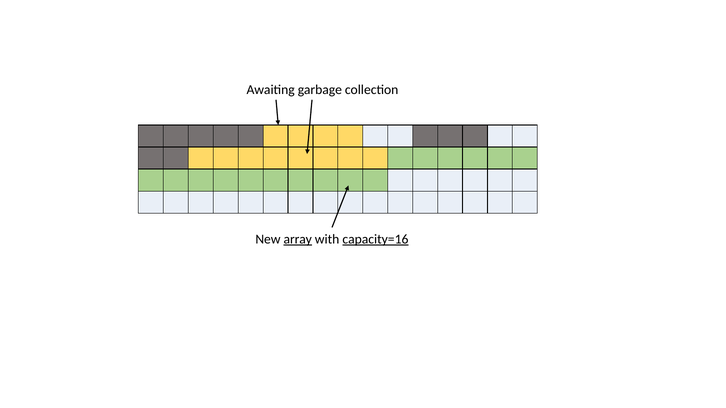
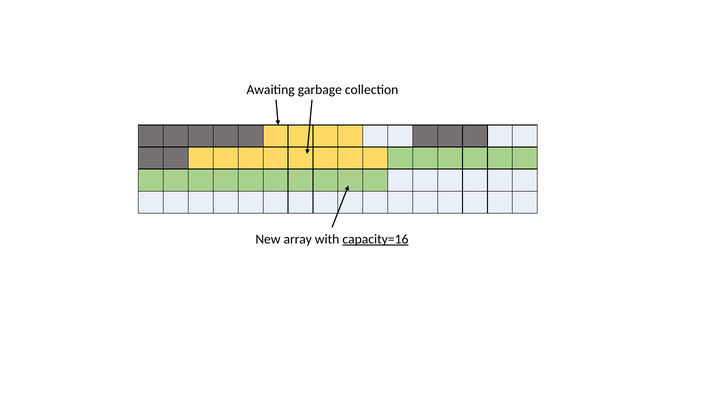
array underline: present -> none (298, 239)
